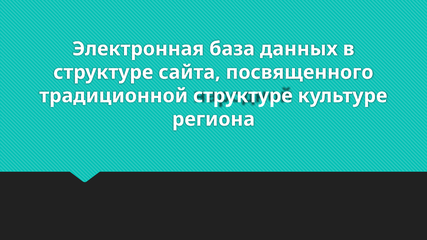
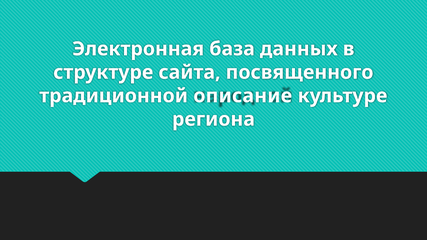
традиционной структуре: структуре -> описание (243, 96)
